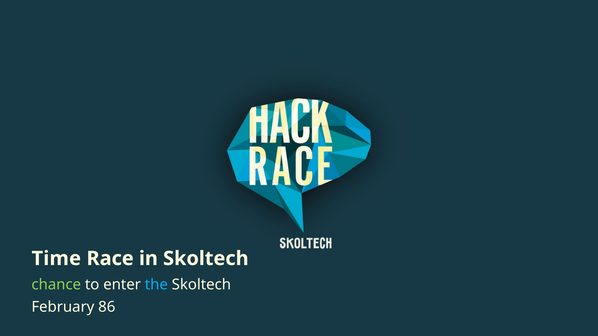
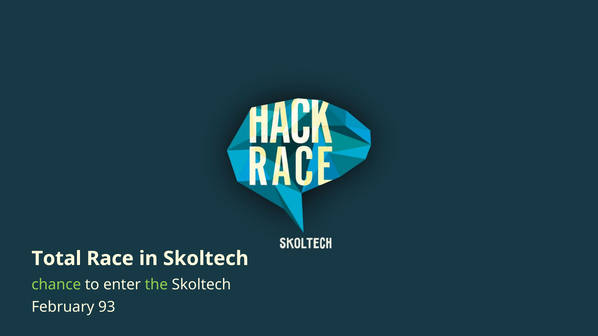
Time: Time -> Total (56, 259)
the colour: light blue -> light green (156, 285)
86: 86 -> 93 (107, 307)
